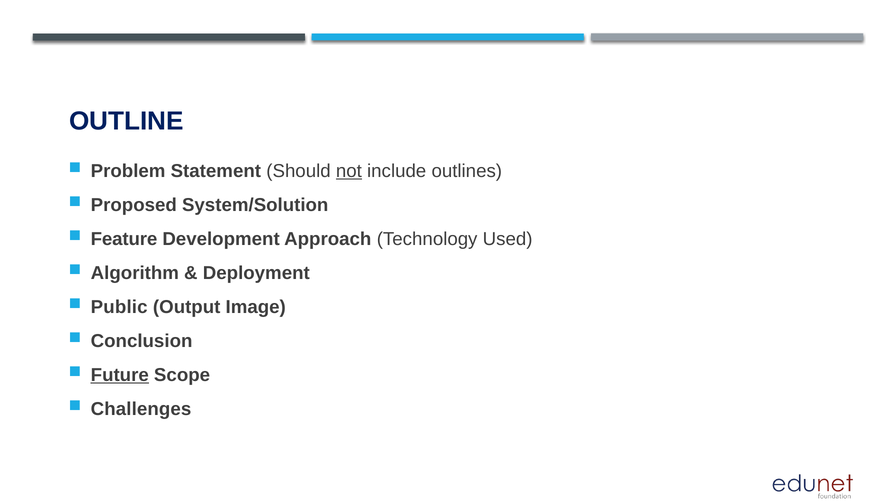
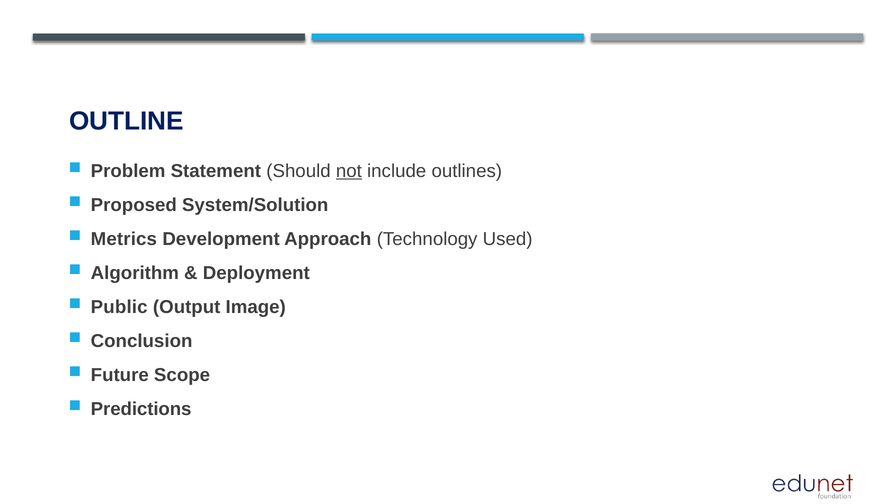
Feature: Feature -> Metrics (124, 239)
Future underline: present -> none (120, 375)
Challenges: Challenges -> Predictions (141, 409)
